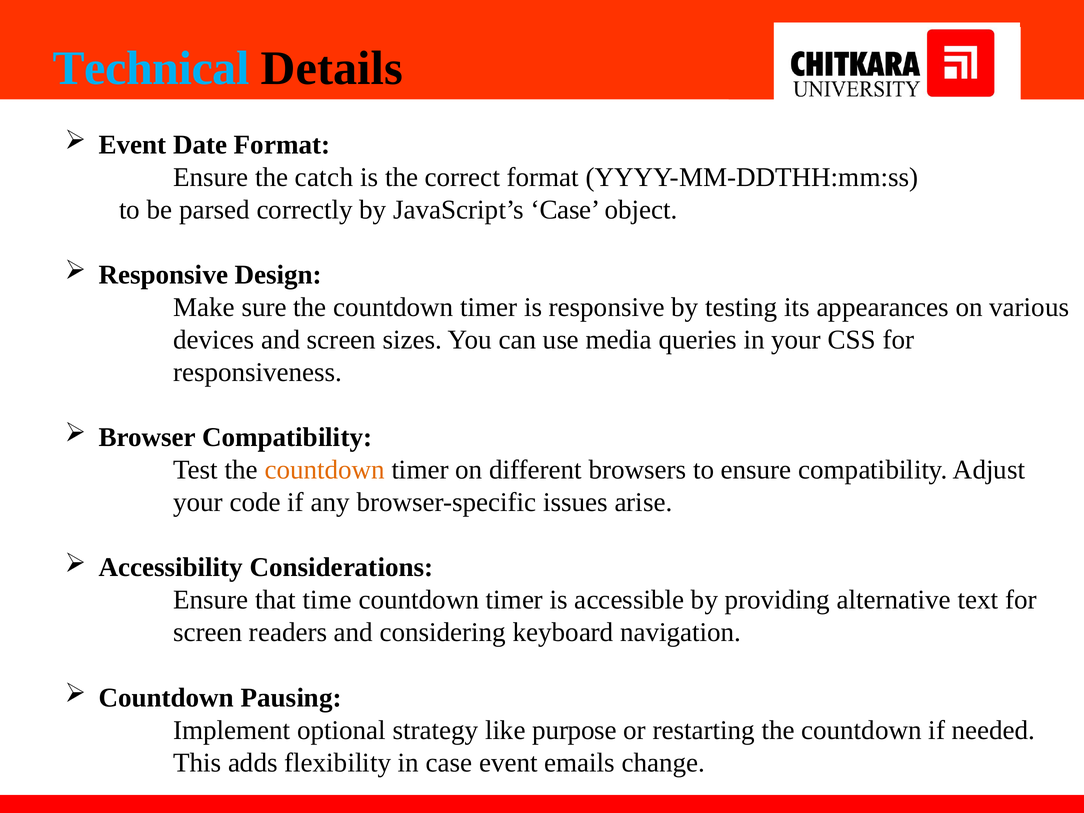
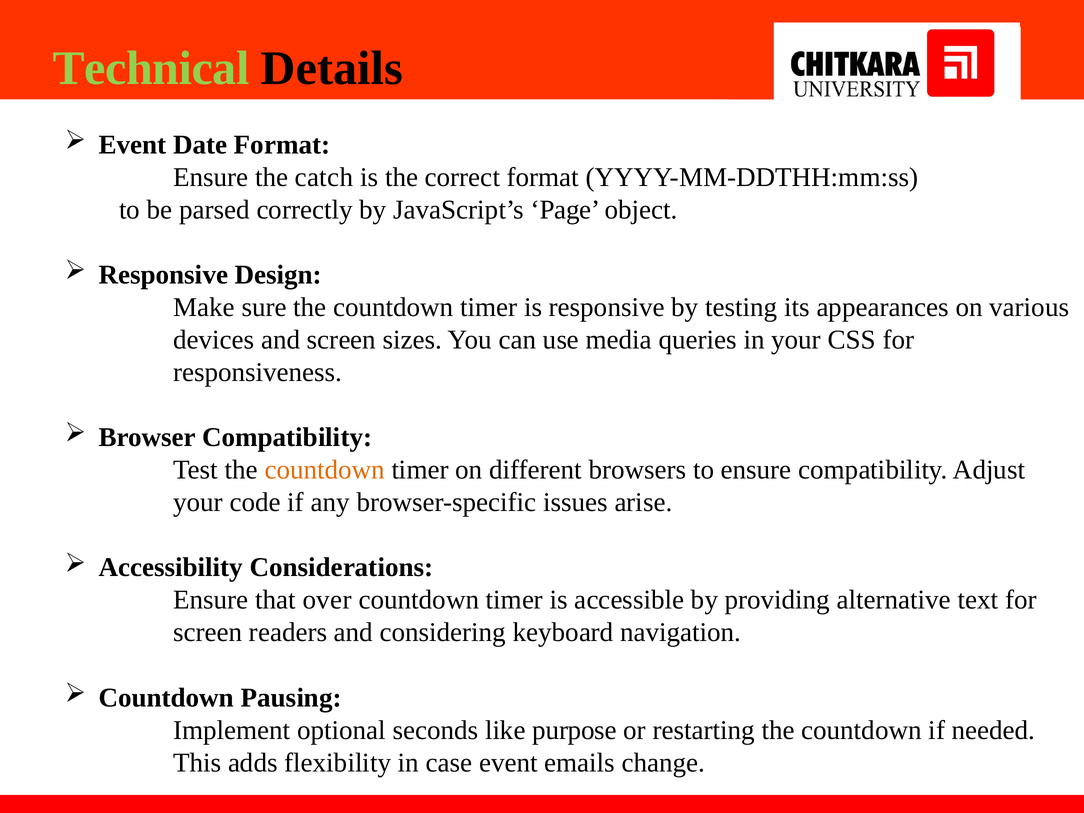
Technical colour: light blue -> light green (151, 69)
JavaScript’s Case: Case -> Page (565, 210)
time: time -> over (327, 600)
strategy: strategy -> seconds (435, 730)
